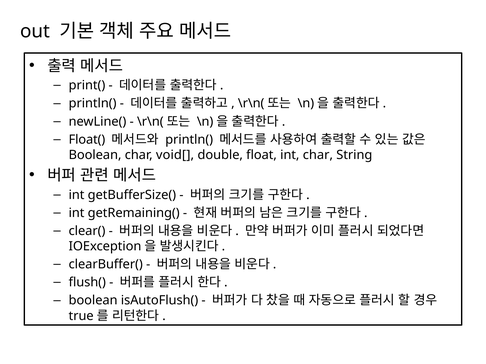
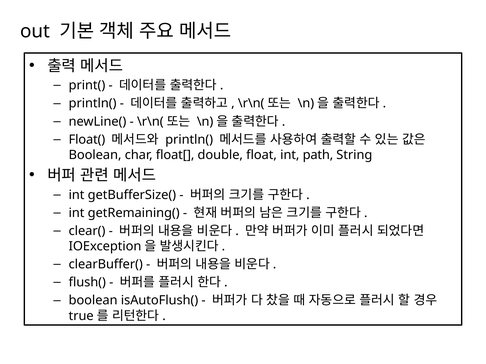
void[: void[ -> float[ (175, 155)
int char: char -> path (318, 155)
